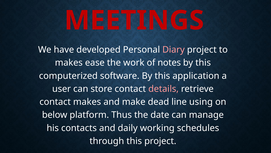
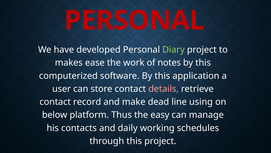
MEETINGS: MEETINGS -> PERSONAL (134, 20)
Diary colour: pink -> light green (174, 50)
contact makes: makes -> record (87, 102)
date: date -> easy (160, 115)
